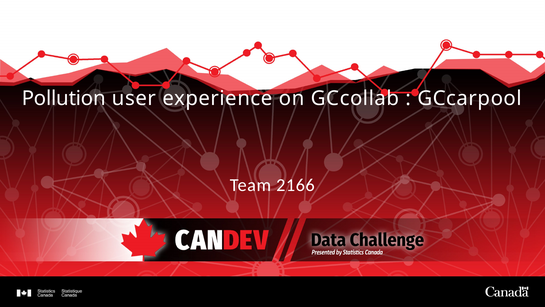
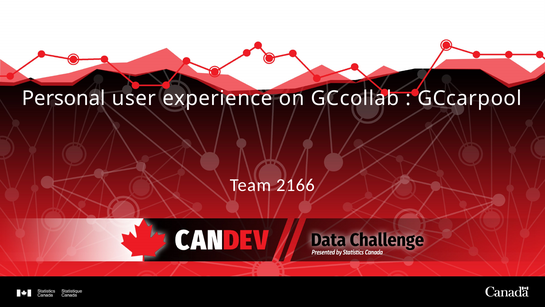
Pollution: Pollution -> Personal (64, 98)
